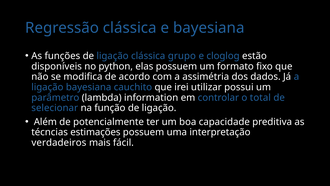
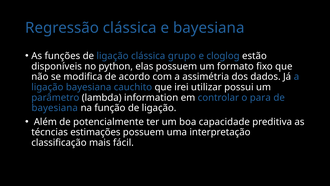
total: total -> para (260, 97)
selecionar: selecionar -> bayesiana (55, 108)
verdadeiros: verdadeiros -> classificação (59, 142)
